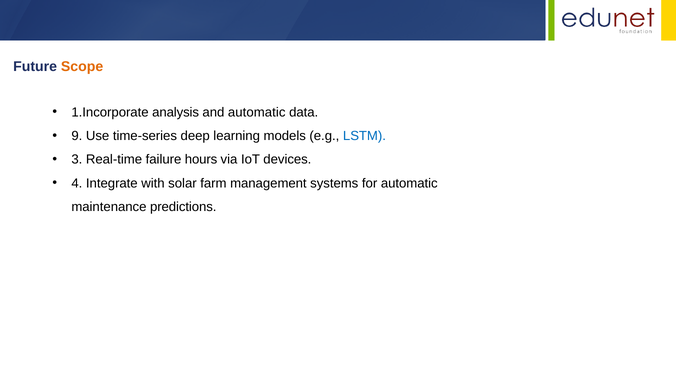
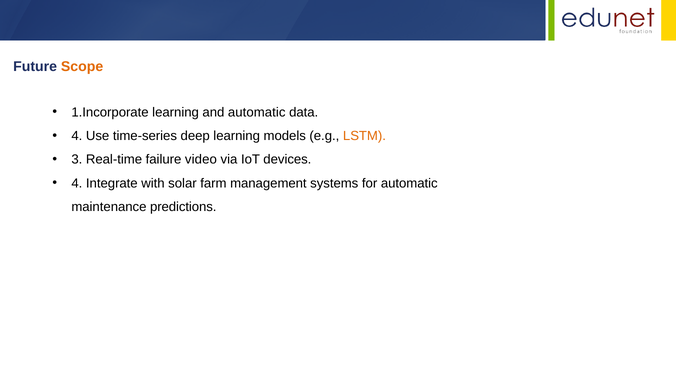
1.Incorporate analysis: analysis -> learning (176, 112)
9: 9 -> 4 (77, 136)
LSTM colour: blue -> orange (364, 136)
hours: hours -> video (201, 160)
